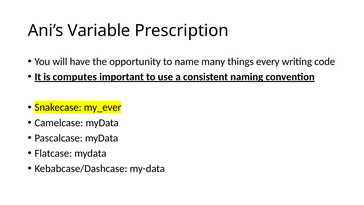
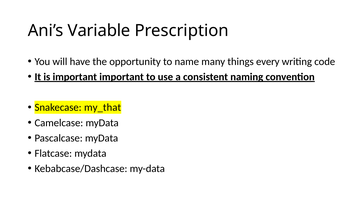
is computes: computes -> important (75, 77)
my_ever: my_ever -> my_that (103, 107)
